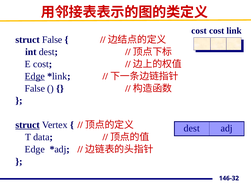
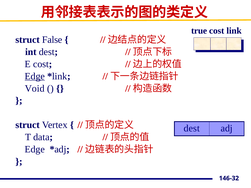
cost: cost -> true (199, 31)
False: False -> Void (35, 89)
struct underline: present -> none (28, 125)
